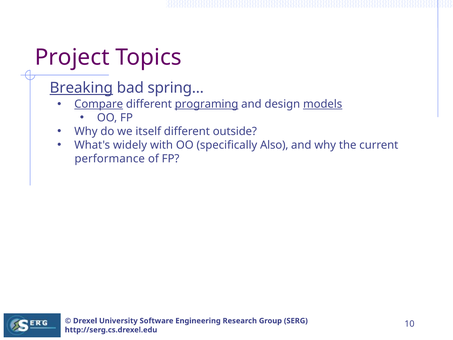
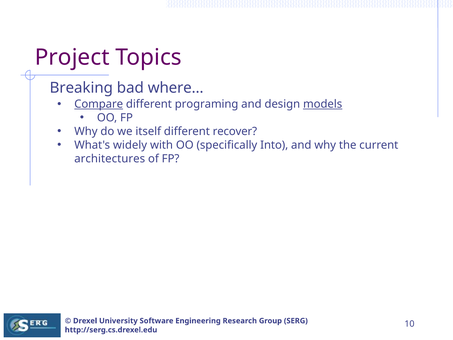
Breaking underline: present -> none (81, 88)
spring…: spring… -> where… (176, 88)
programing underline: present -> none (207, 104)
outside: outside -> recover (235, 131)
Also: Also -> Into (274, 145)
performance: performance -> architectures (110, 159)
